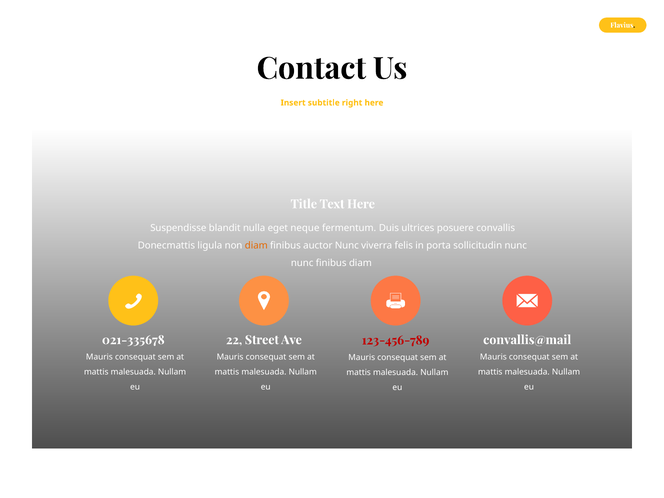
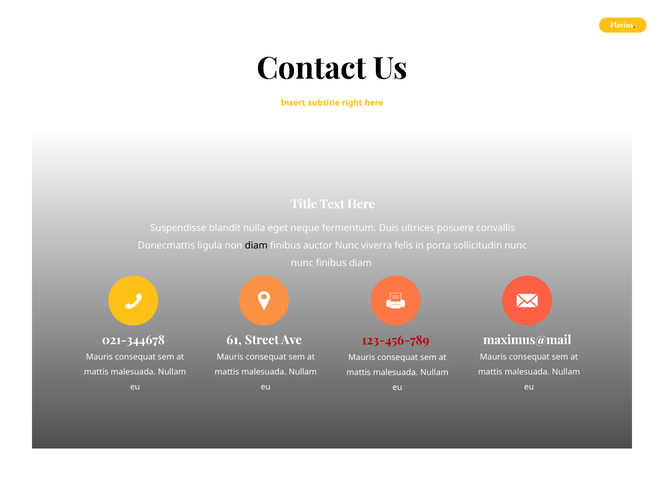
diam colour: orange -> black (256, 246)
021-335678: 021-335678 -> 021-344678 (133, 340)
22: 22 -> 61 (234, 340)
convallis@mail: convallis@mail -> maximus@mail (527, 340)
